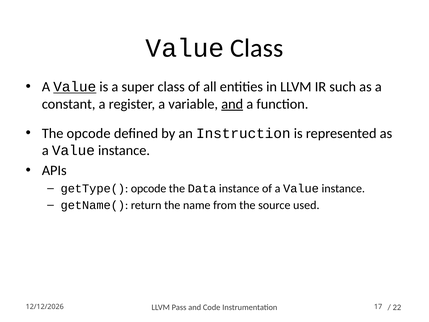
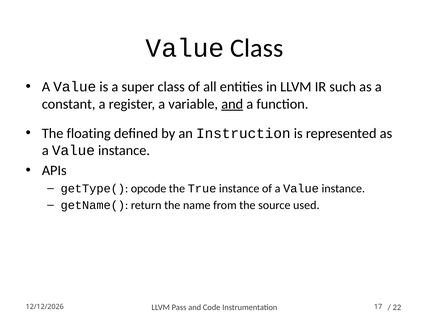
Value underline: present -> none (75, 87)
The opcode: opcode -> floating (89, 133)
Data: Data -> True (202, 188)
